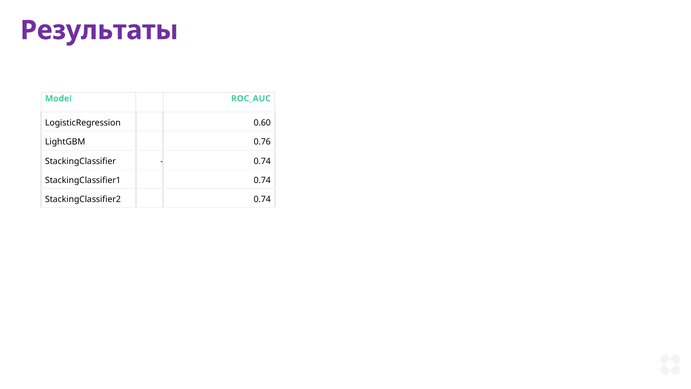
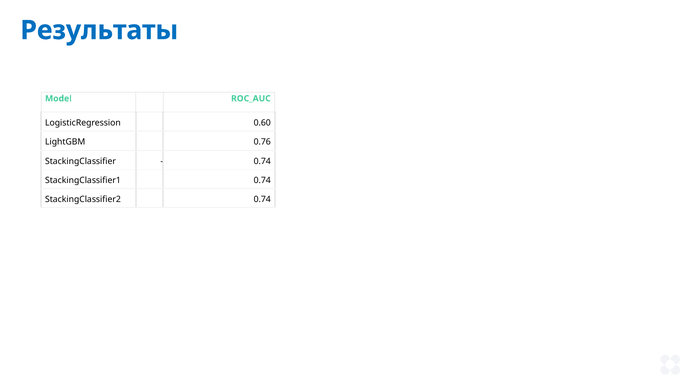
Результаты colour: purple -> blue (99, 30)
